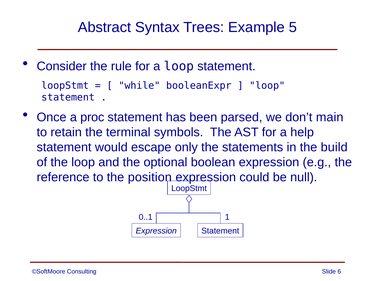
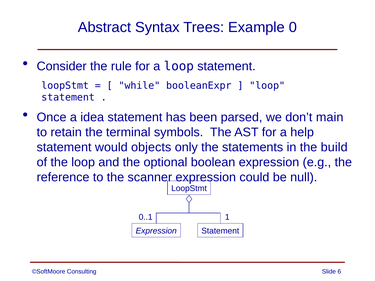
5: 5 -> 0 (293, 27)
proc: proc -> idea (92, 117)
escape: escape -> objects (151, 147)
position: position -> scanner (150, 177)
